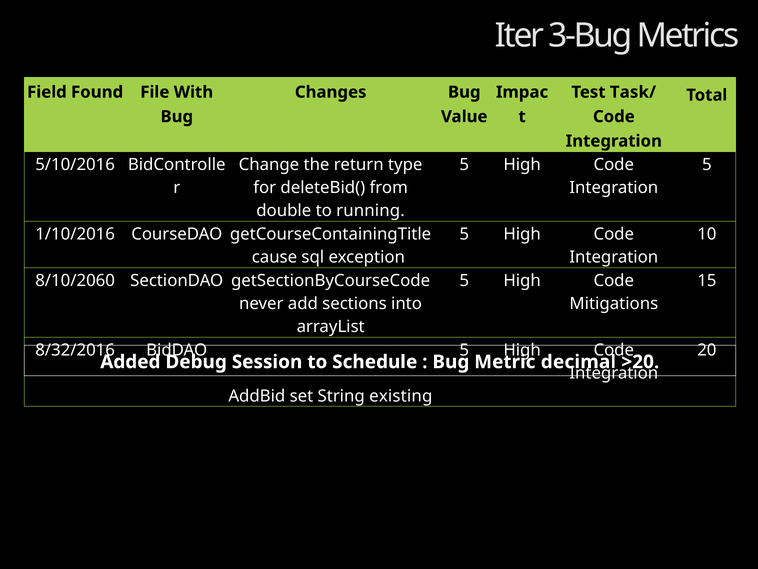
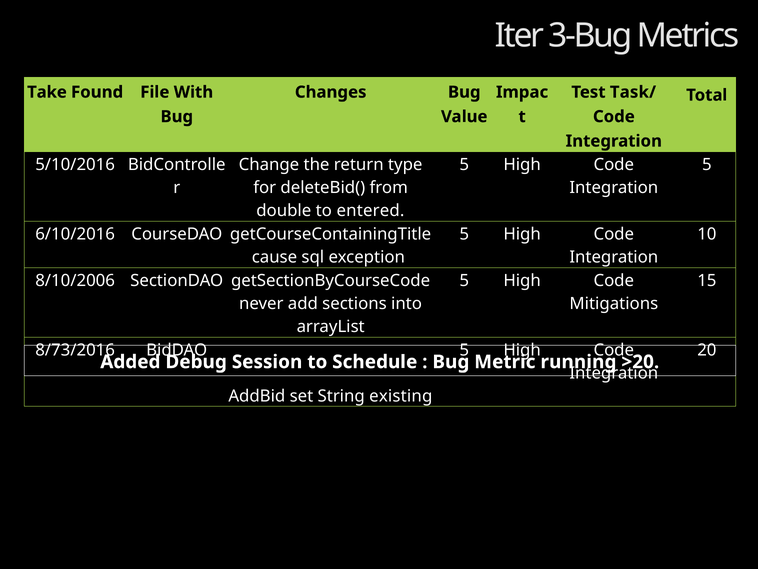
Field: Field -> Take (47, 92)
running: running -> entered (371, 210)
1/10/2016: 1/10/2016 -> 6/10/2016 (75, 234)
8/10/2060: 8/10/2060 -> 8/10/2006 (75, 281)
8/32/2016: 8/32/2016 -> 8/73/2016 (75, 350)
decimal: decimal -> running (578, 362)
